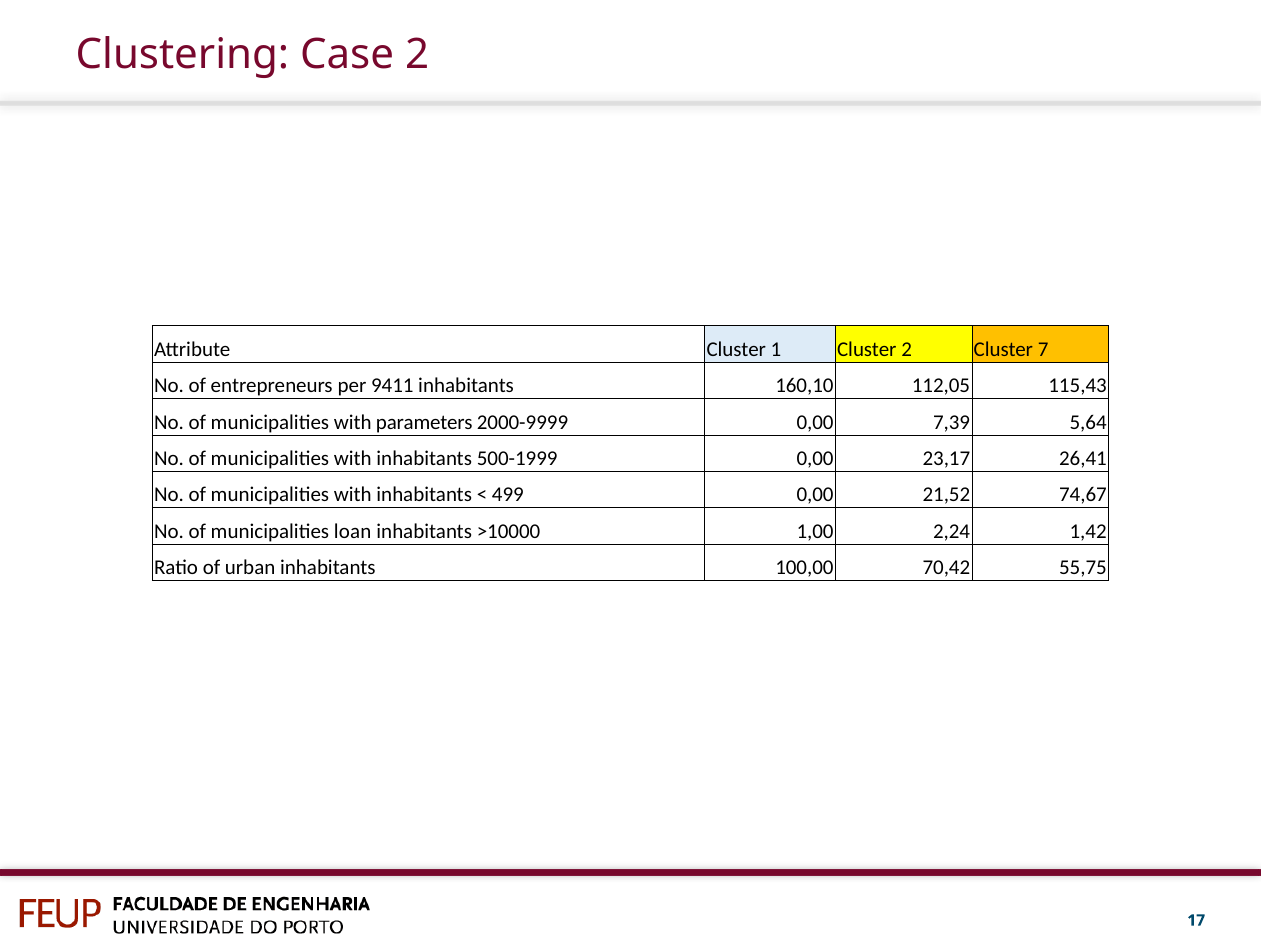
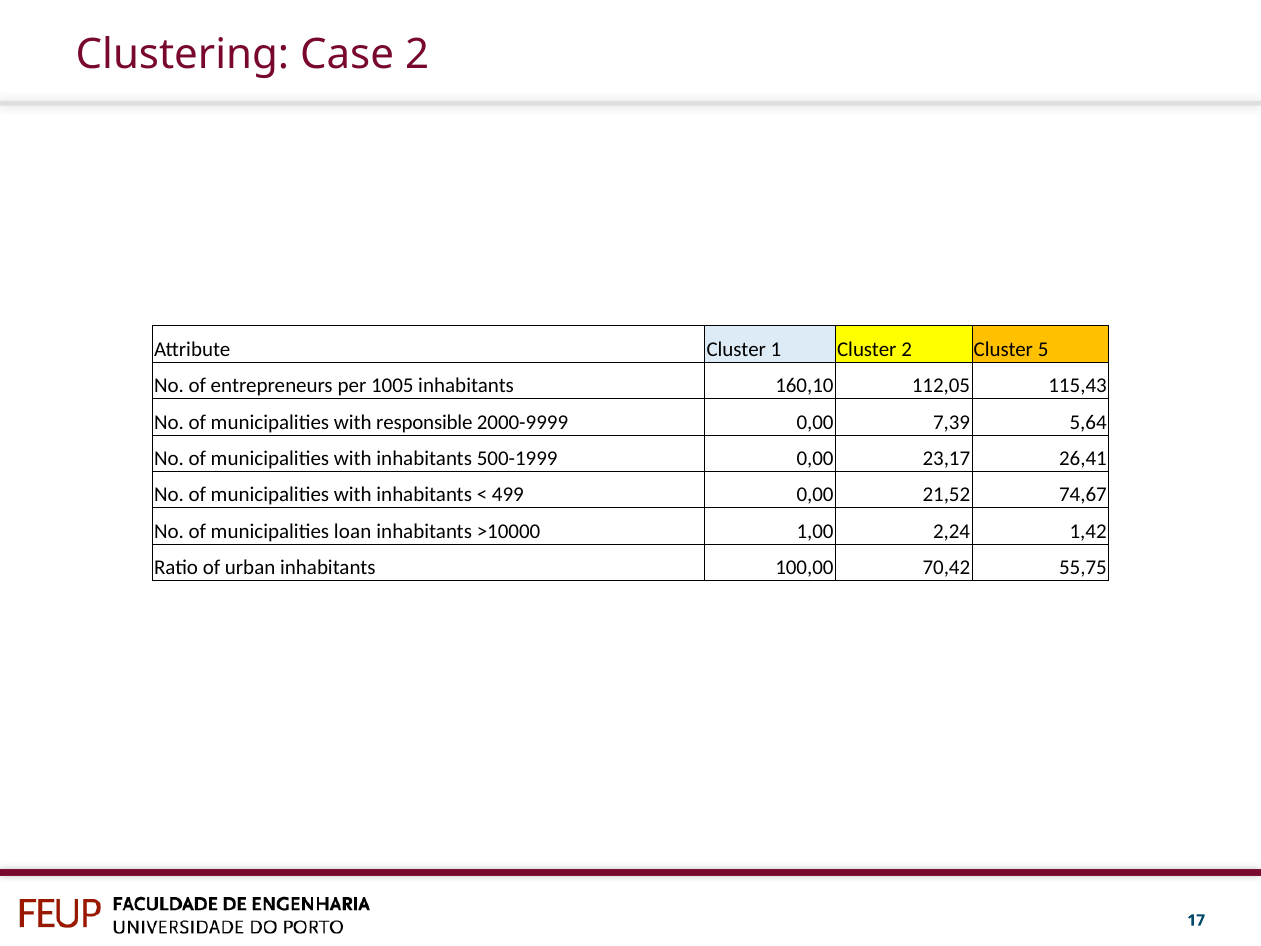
7: 7 -> 5 (1043, 350)
9411: 9411 -> 1005 (392, 386)
parameters: parameters -> responsible (424, 422)
